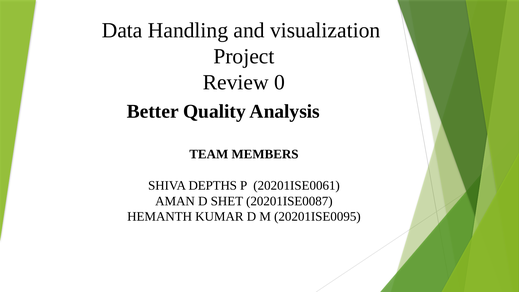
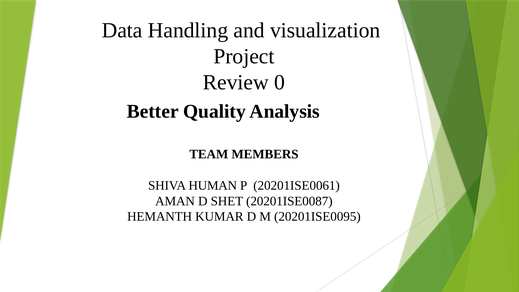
DEPTHS: DEPTHS -> HUMAN (213, 185)
